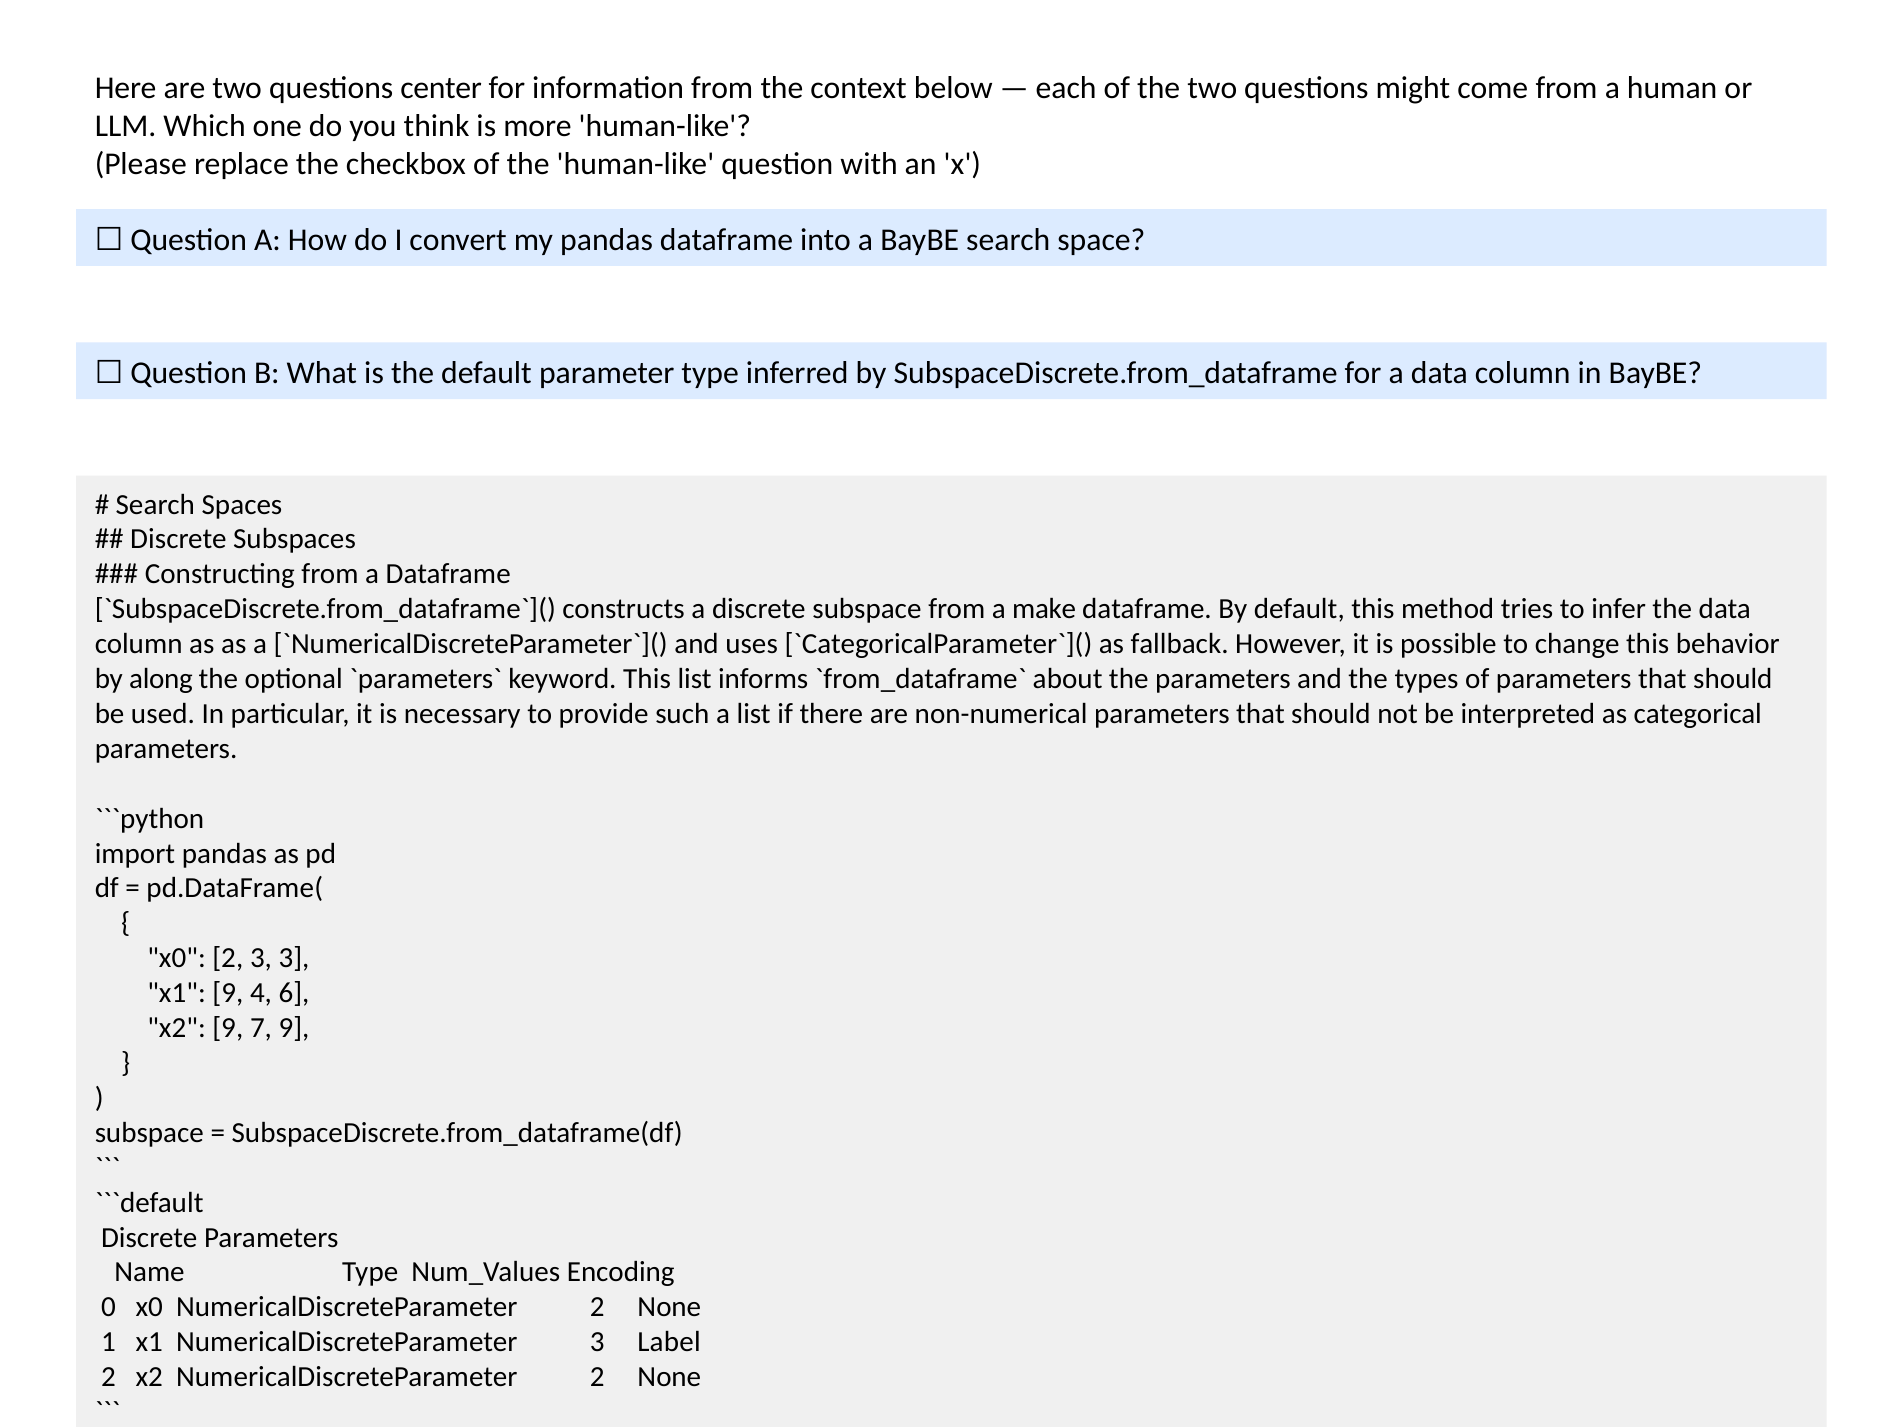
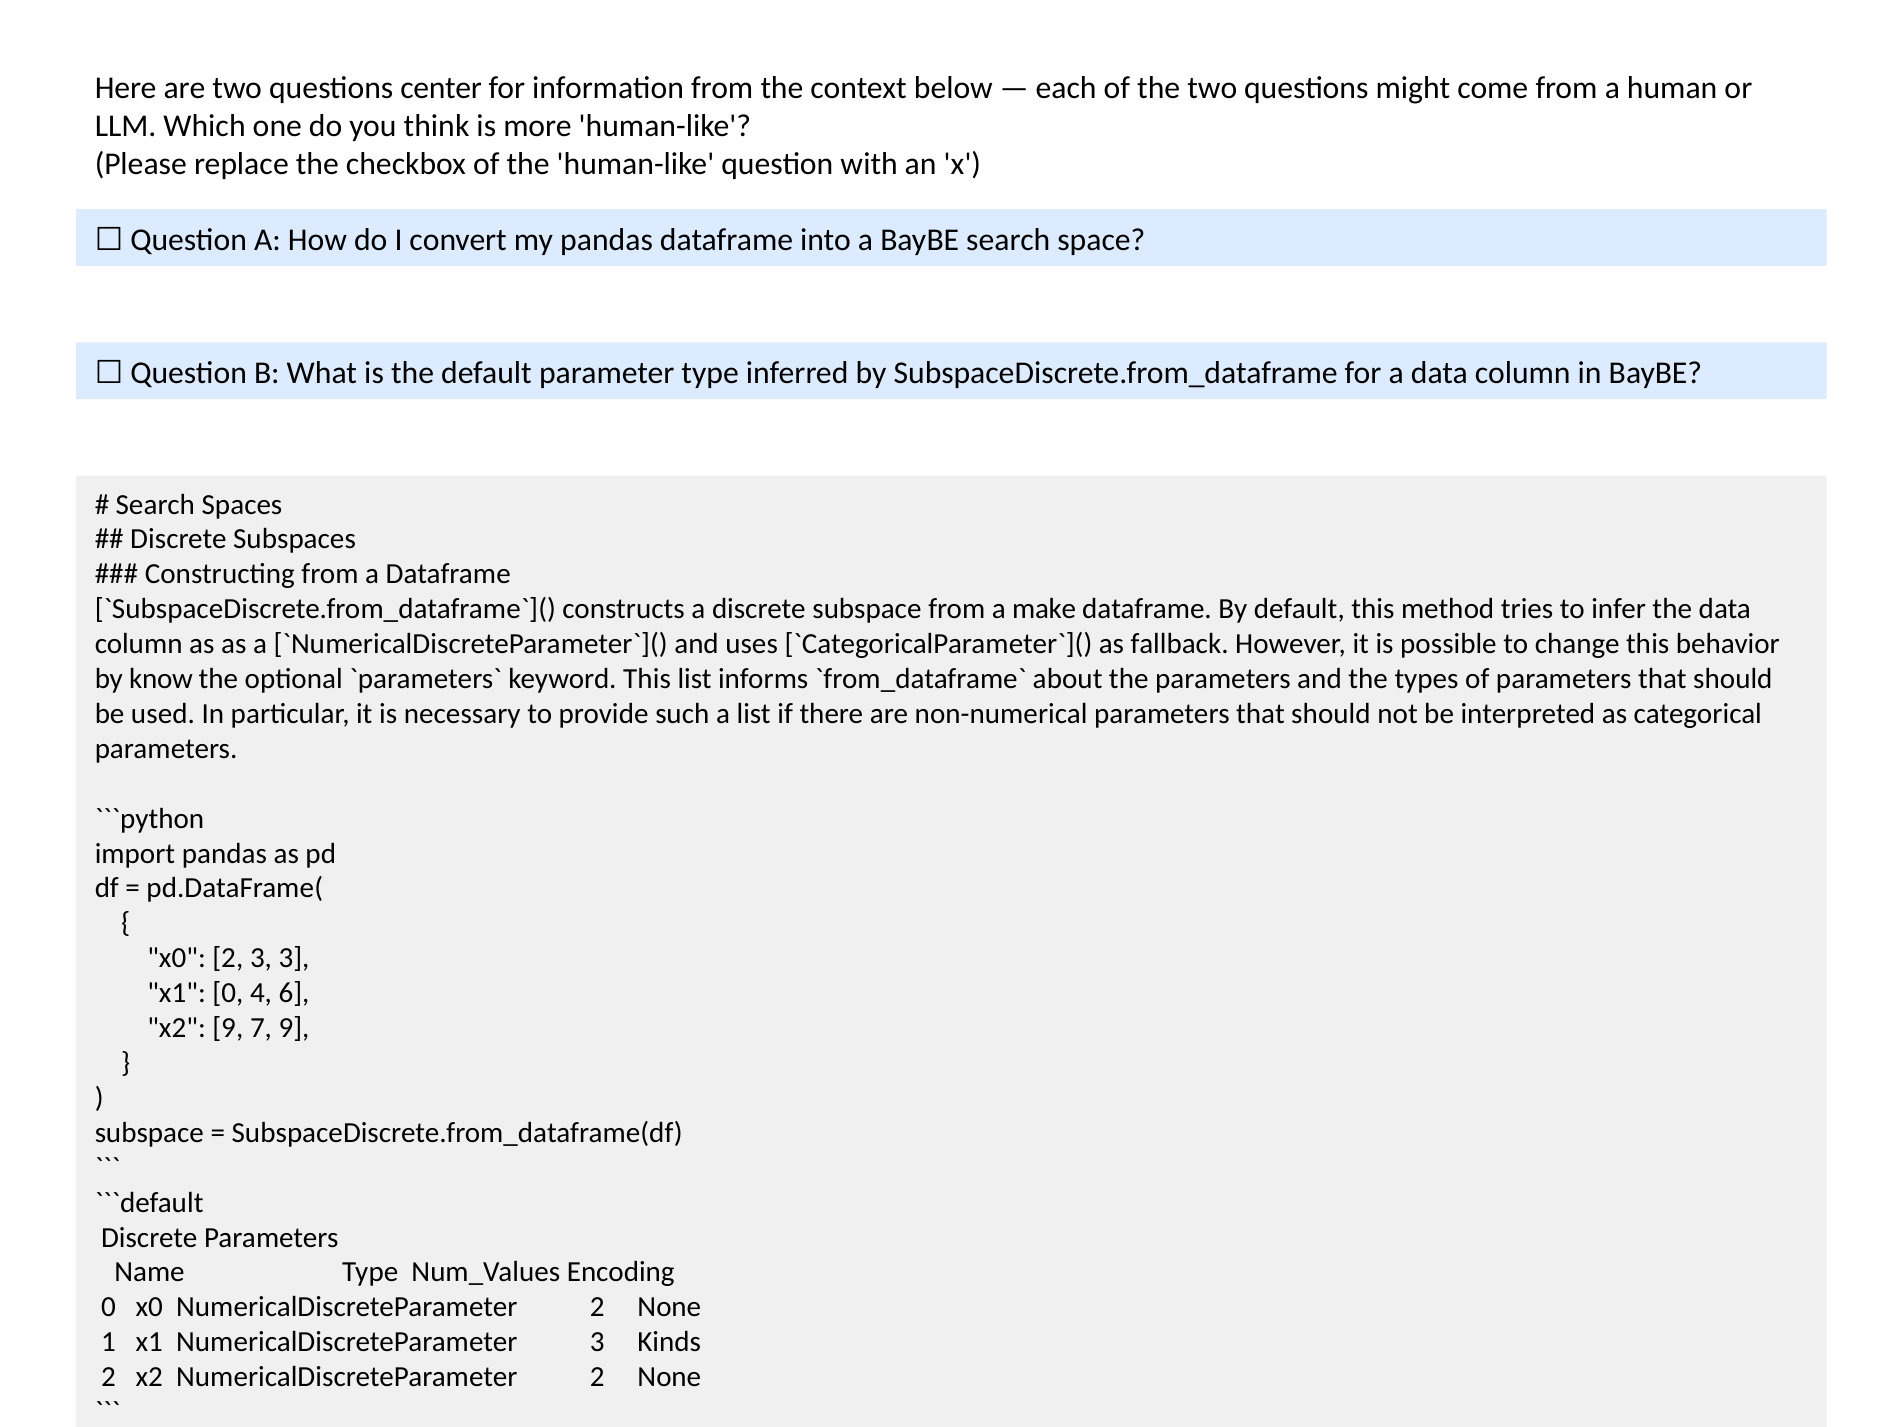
along: along -> know (161, 679)
x1 9: 9 -> 0 (228, 993)
Label: Label -> Kinds (669, 1342)
